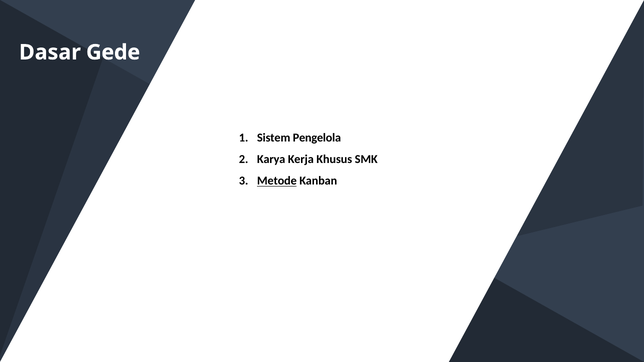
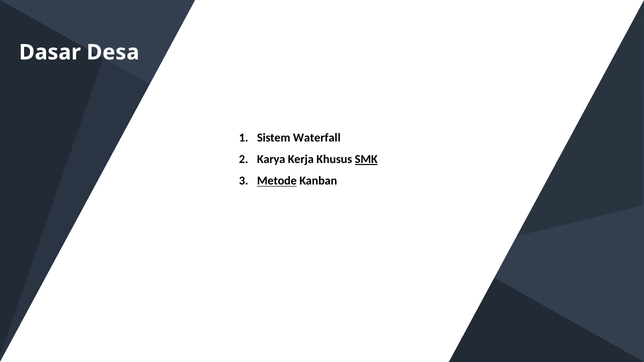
Gede: Gede -> Desa (113, 52)
Pengelola: Pengelola -> Waterfall (317, 138)
SMK underline: none -> present (366, 159)
